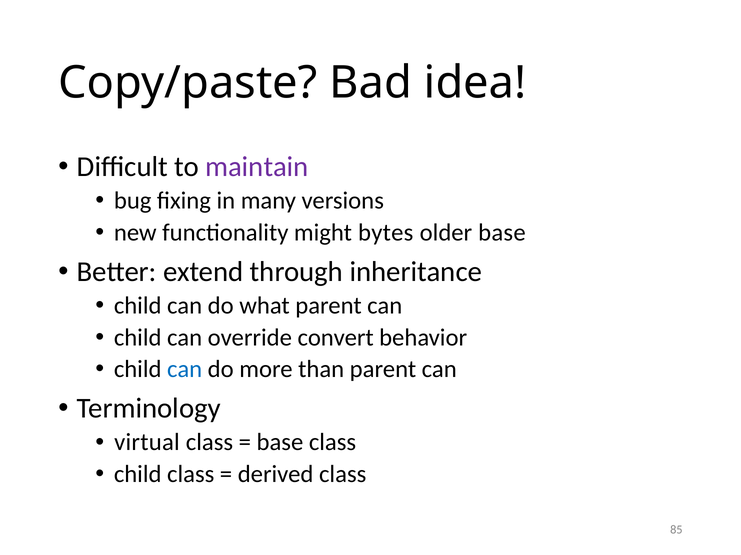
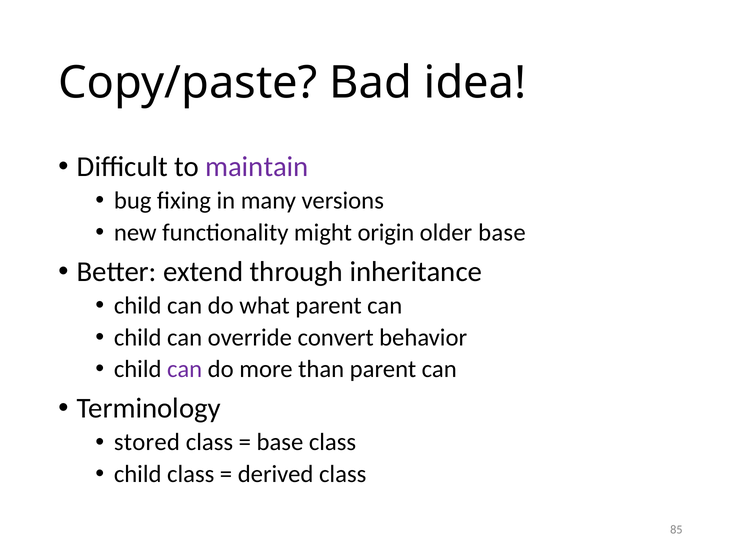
bytes: bytes -> origin (386, 233)
can colour: blue -> purple (185, 370)
virtual: virtual -> stored (147, 443)
